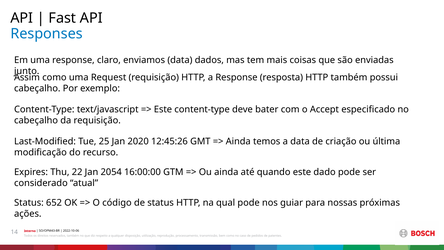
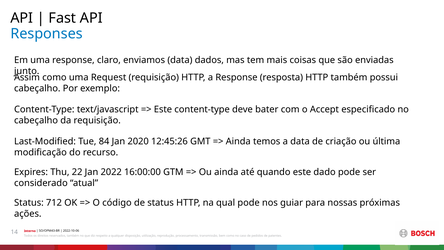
25: 25 -> 84 (104, 141)
2054: 2054 -> 2022 (111, 172)
652: 652 -> 712 (54, 202)
